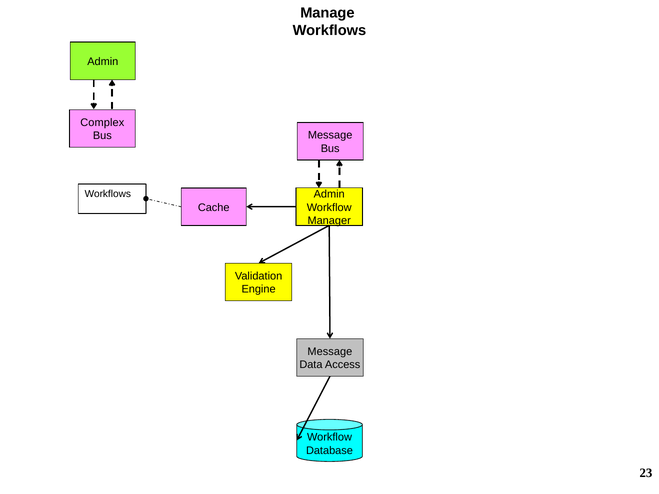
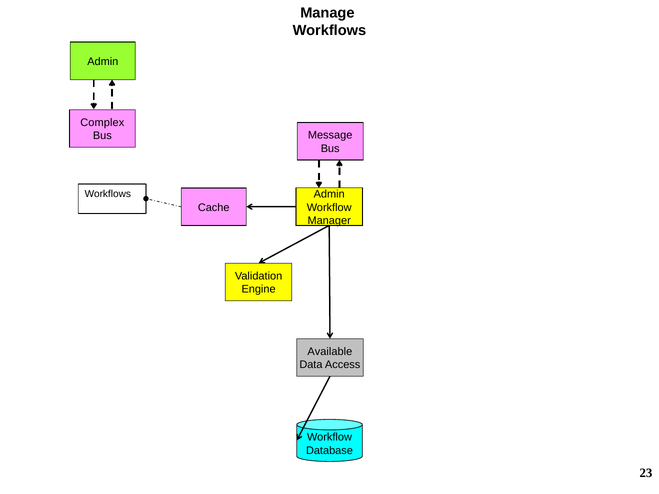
Message: Message -> Available (330, 352)
